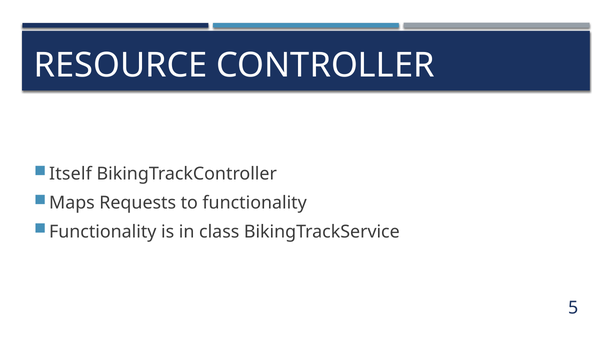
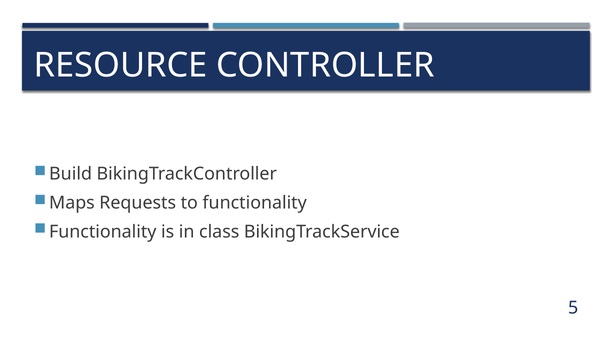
Itself: Itself -> Build (71, 174)
